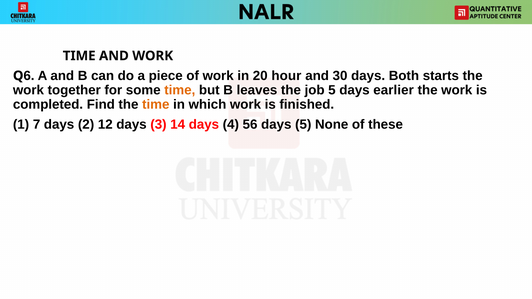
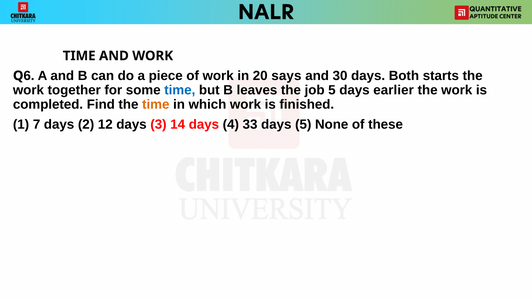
hour: hour -> says (286, 76)
time colour: orange -> blue (180, 90)
56: 56 -> 33 (250, 124)
